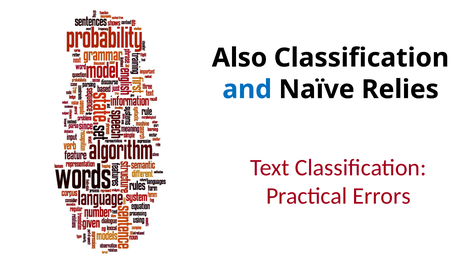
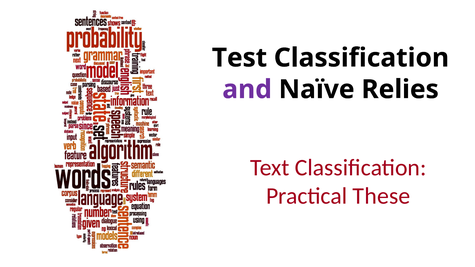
Also: Also -> Test (240, 58)
and colour: blue -> purple (247, 90)
Errors: Errors -> These (382, 196)
